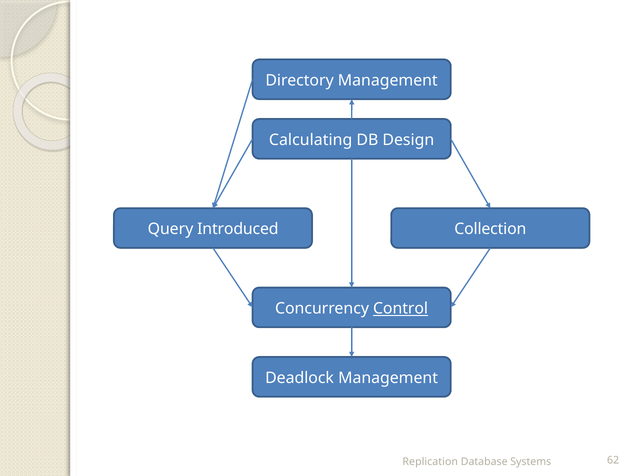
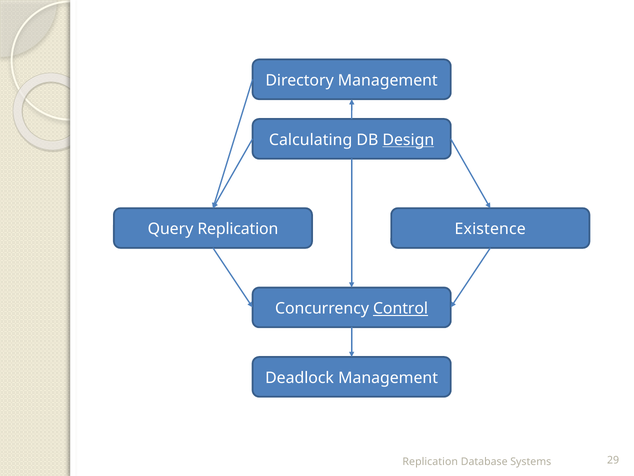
Design underline: none -> present (408, 140)
Query Introduced: Introduced -> Replication (238, 229)
Collection: Collection -> Existence (490, 229)
62: 62 -> 29 (613, 460)
